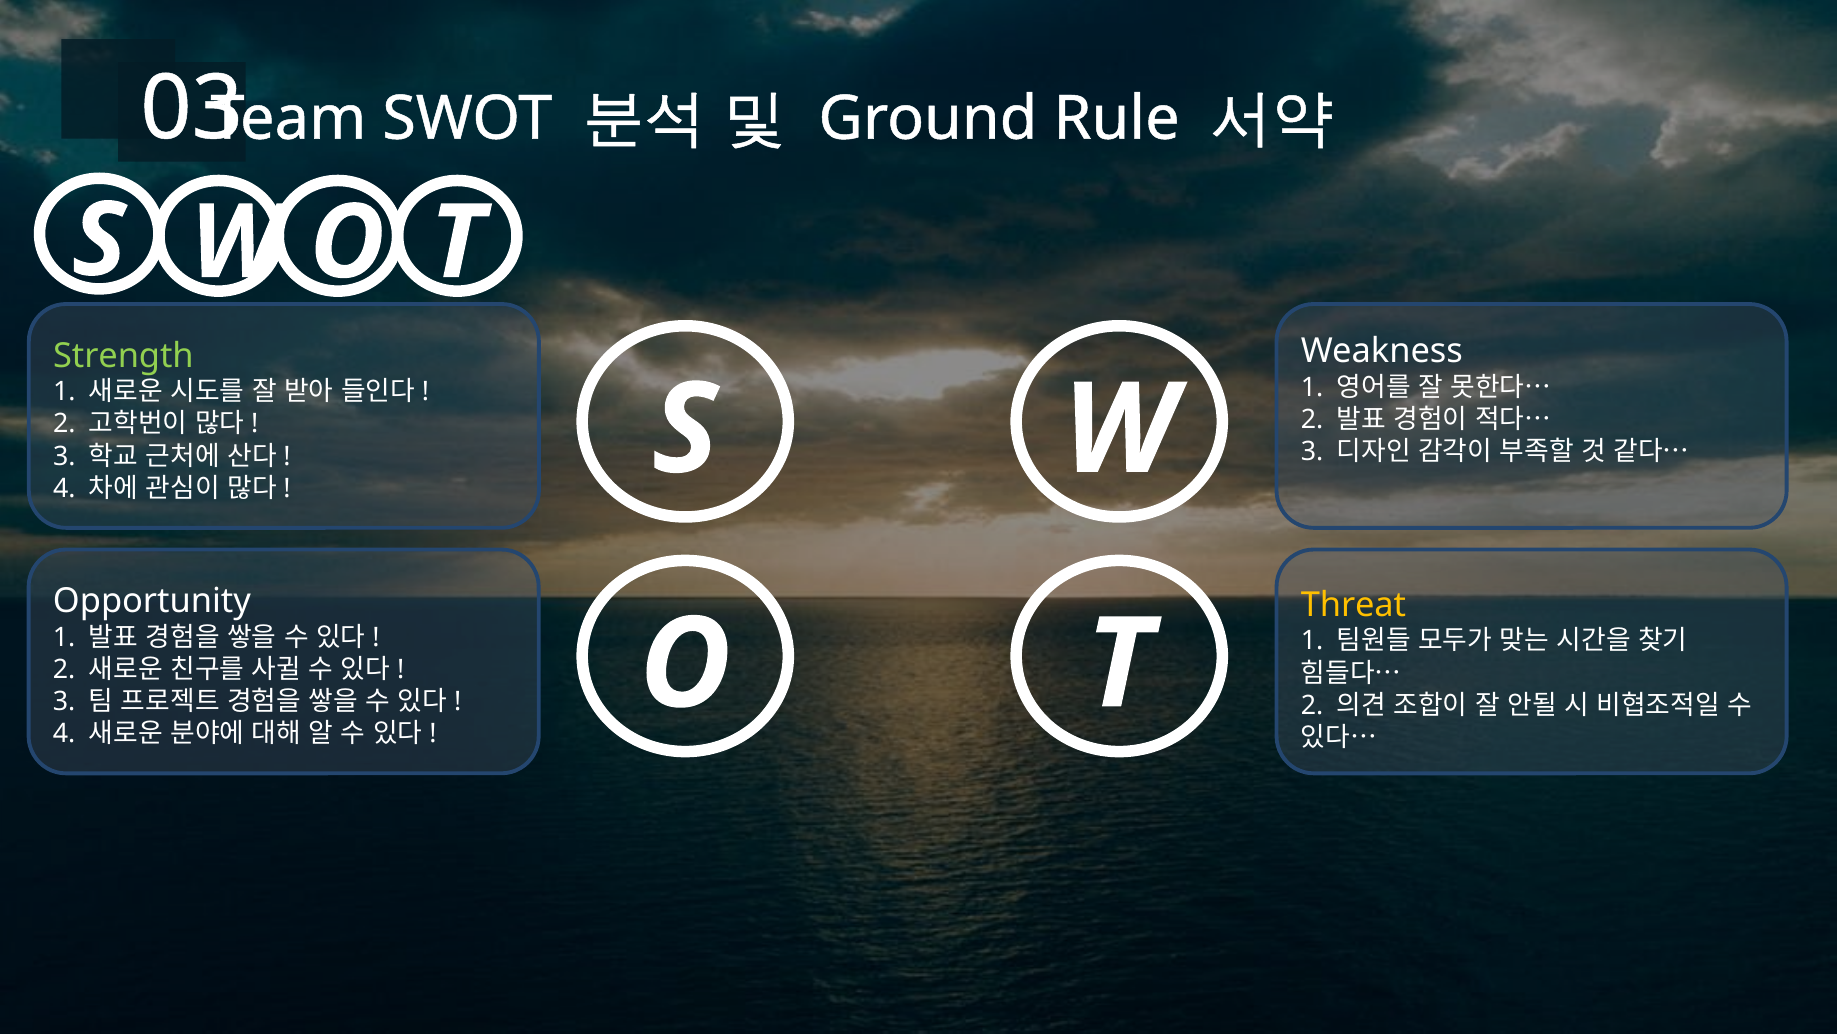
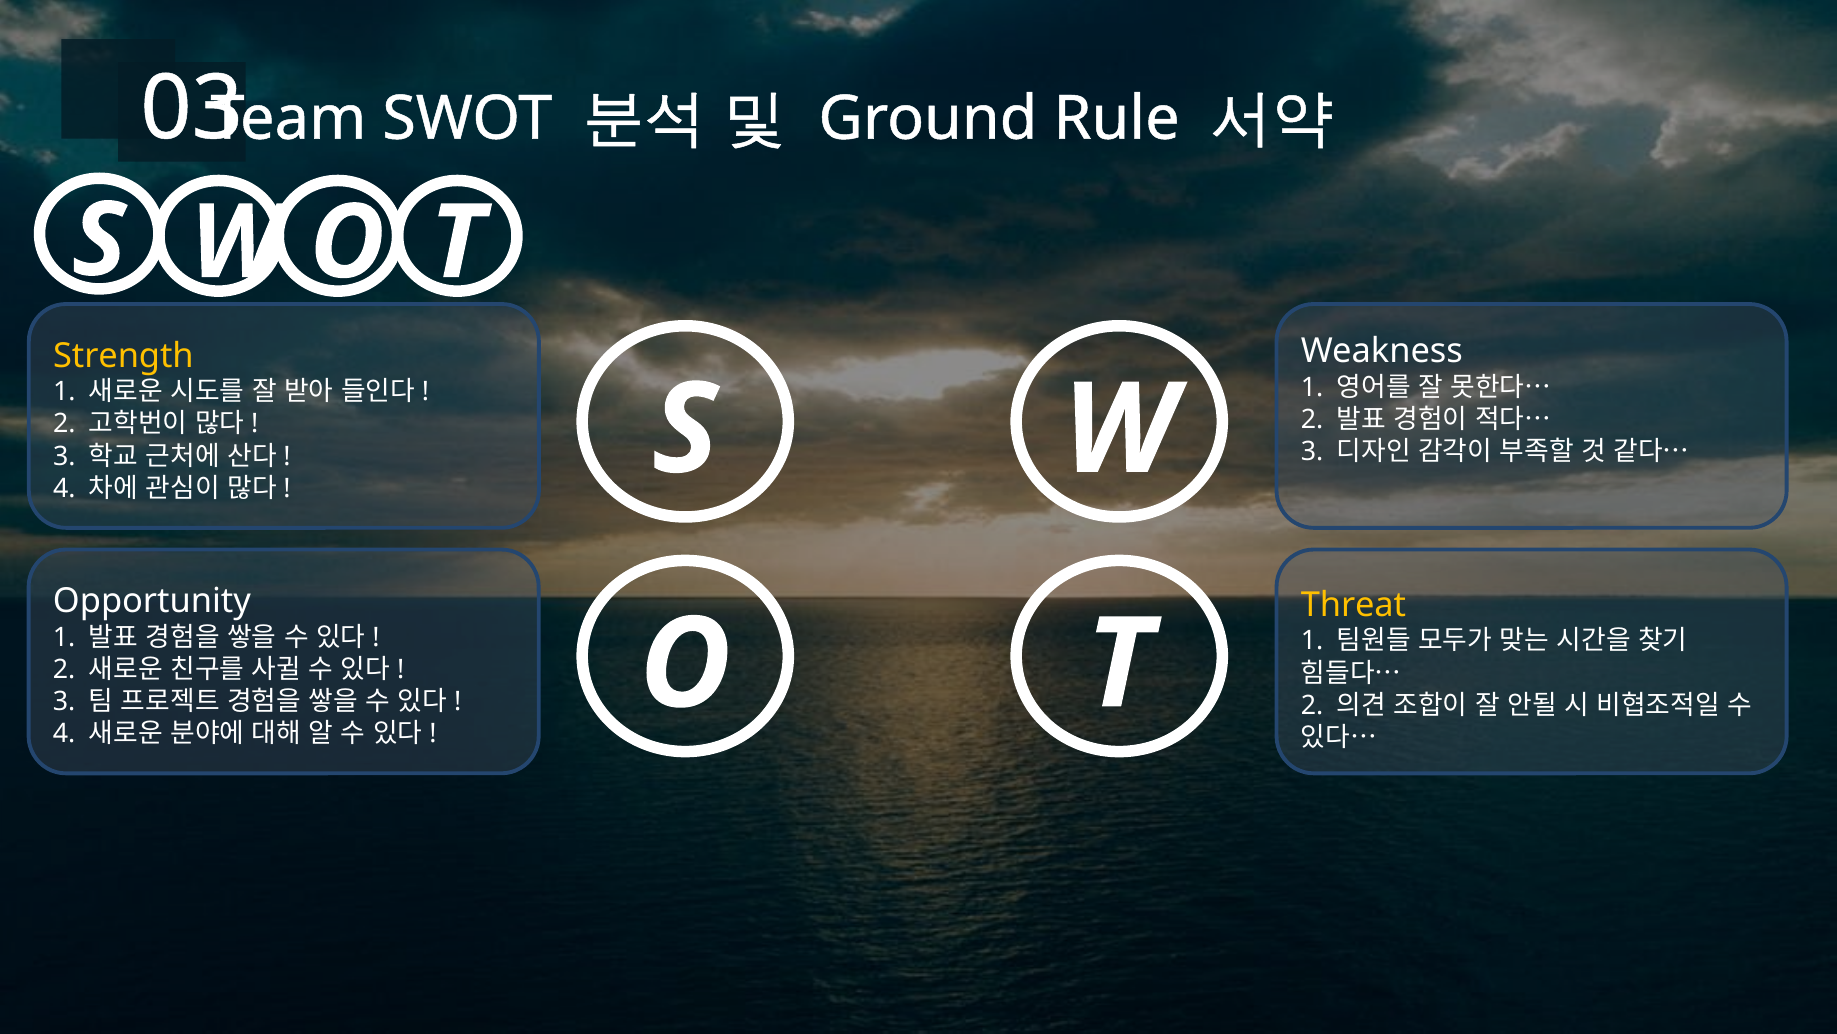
Strength colour: light green -> yellow (123, 355)
